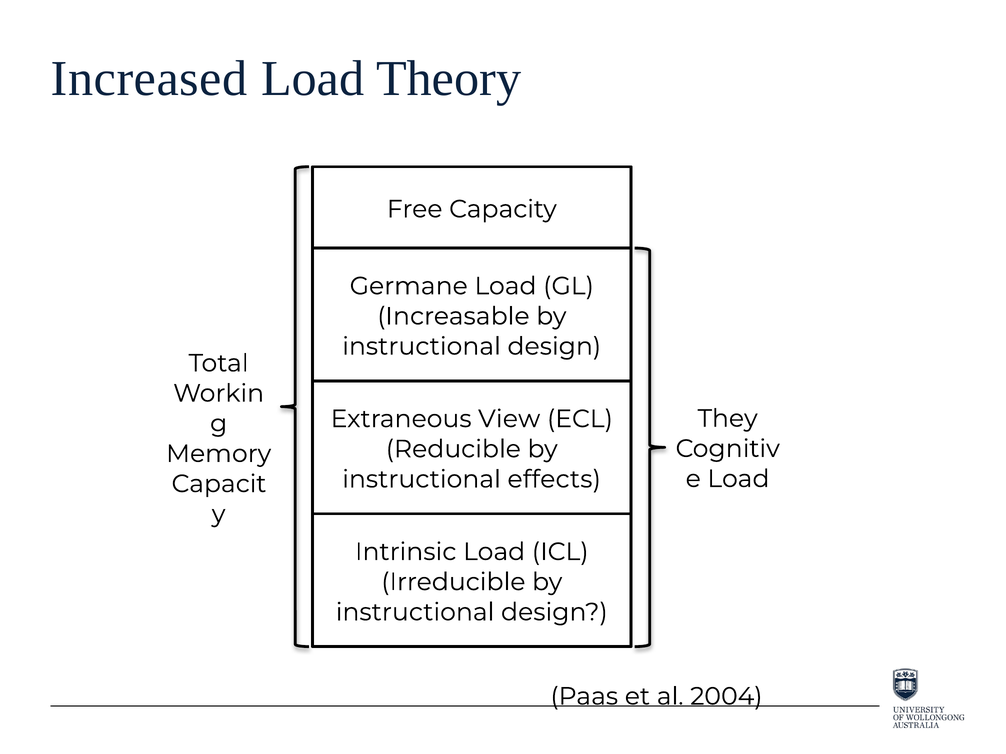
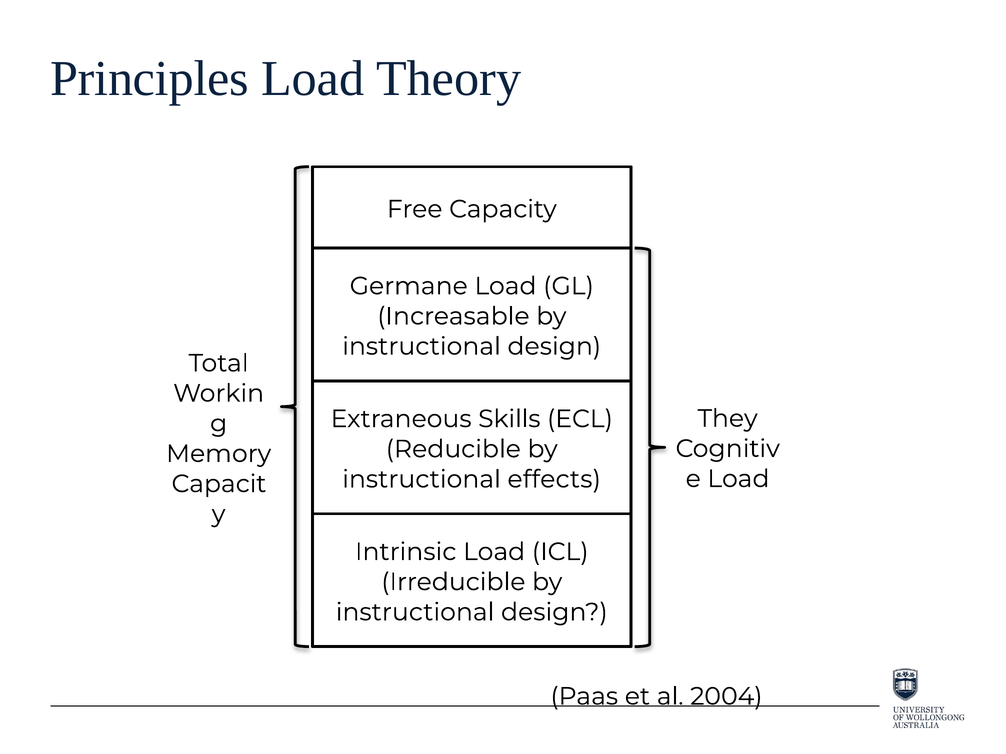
Increased: Increased -> Principles (150, 79)
View: View -> Skills (509, 419)
